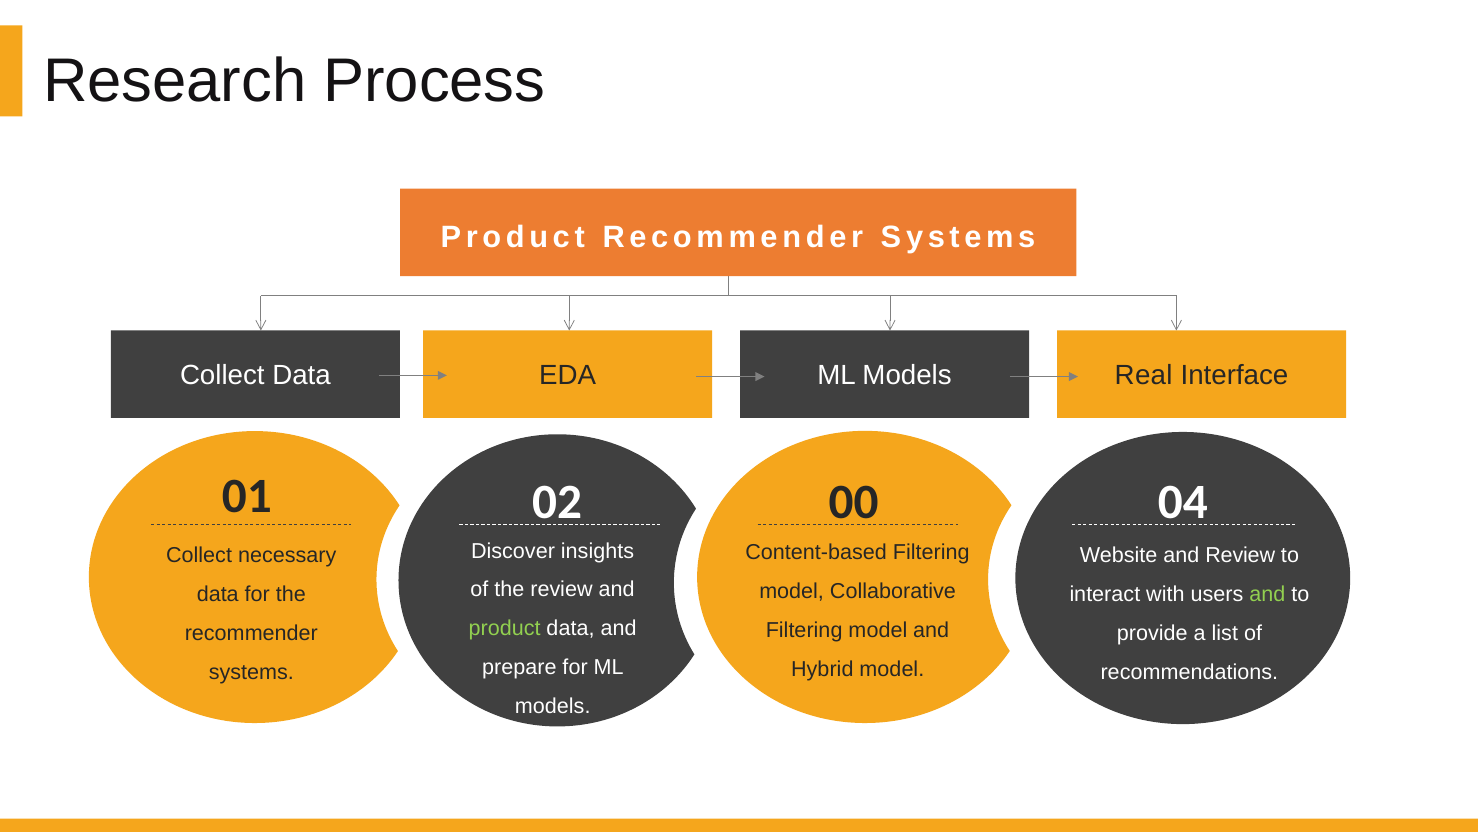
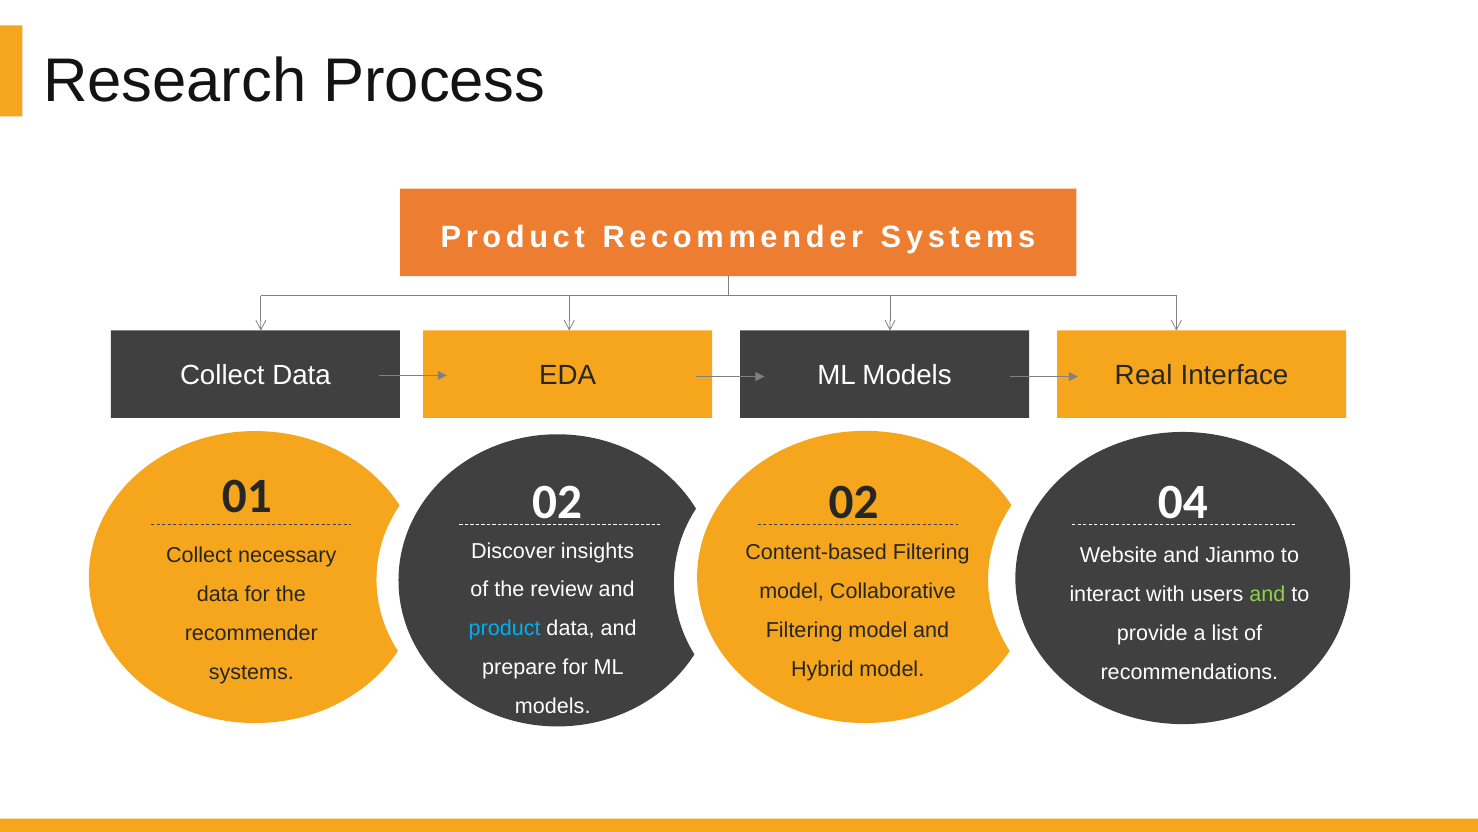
02 00: 00 -> 02 (854, 501)
and Review: Review -> Jianmo (1240, 555)
product colour: light green -> light blue (505, 628)
